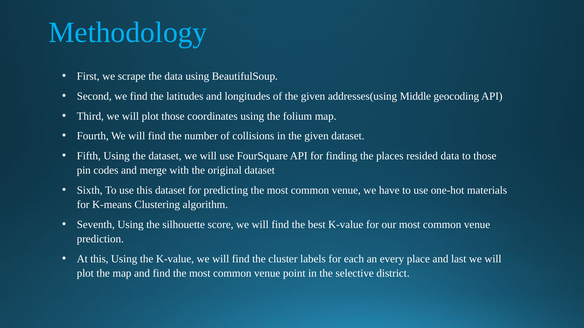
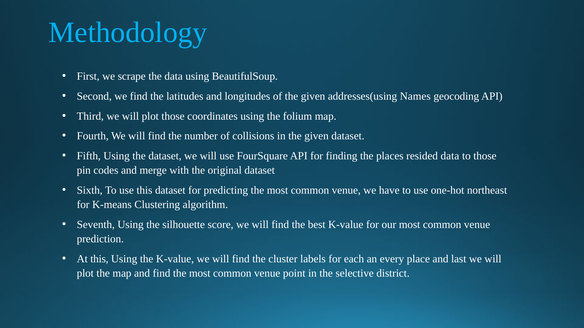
Middle: Middle -> Names (415, 96)
materials: materials -> northeast (487, 190)
